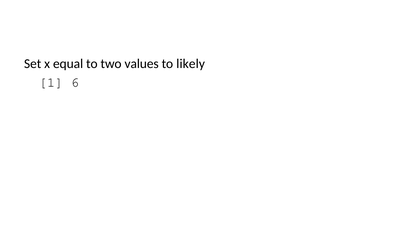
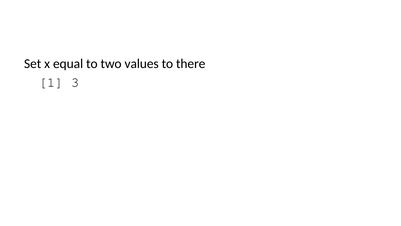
likely: likely -> there (191, 64)
6: 6 -> 3 (75, 82)
